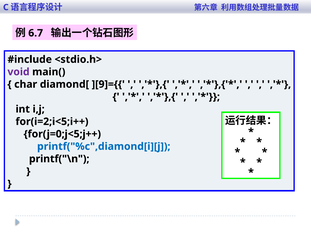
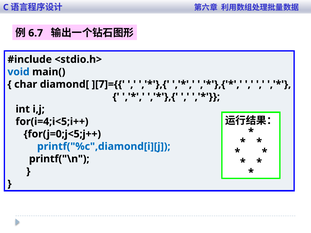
void colour: purple -> blue (18, 72)
][9]={{: ][9]={{ -> ][7]={{ (108, 84)
for(i=2;i<5;i++: for(i=2;i<5;i++ -> for(i=4;i<5;i++ (52, 122)
